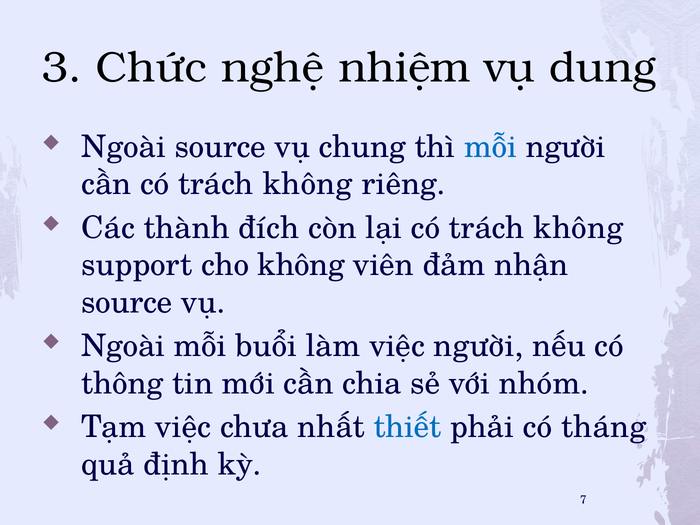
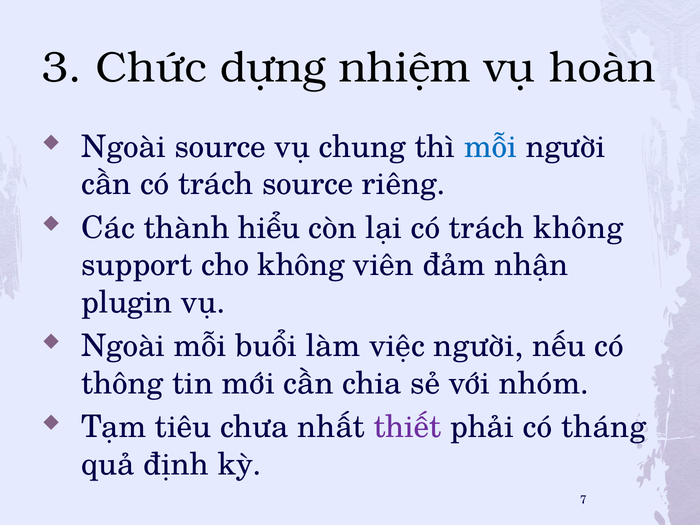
nghệ: nghệ -> dựng (273, 68)
dung: dung -> hoàn (602, 68)
cần có trách không: không -> source (308, 184)
đích: đích -> hiểu (269, 228)
source: source -> plugin (127, 303)
Tạm việc: việc -> tiêu (183, 427)
thiết colour: blue -> purple (408, 427)
